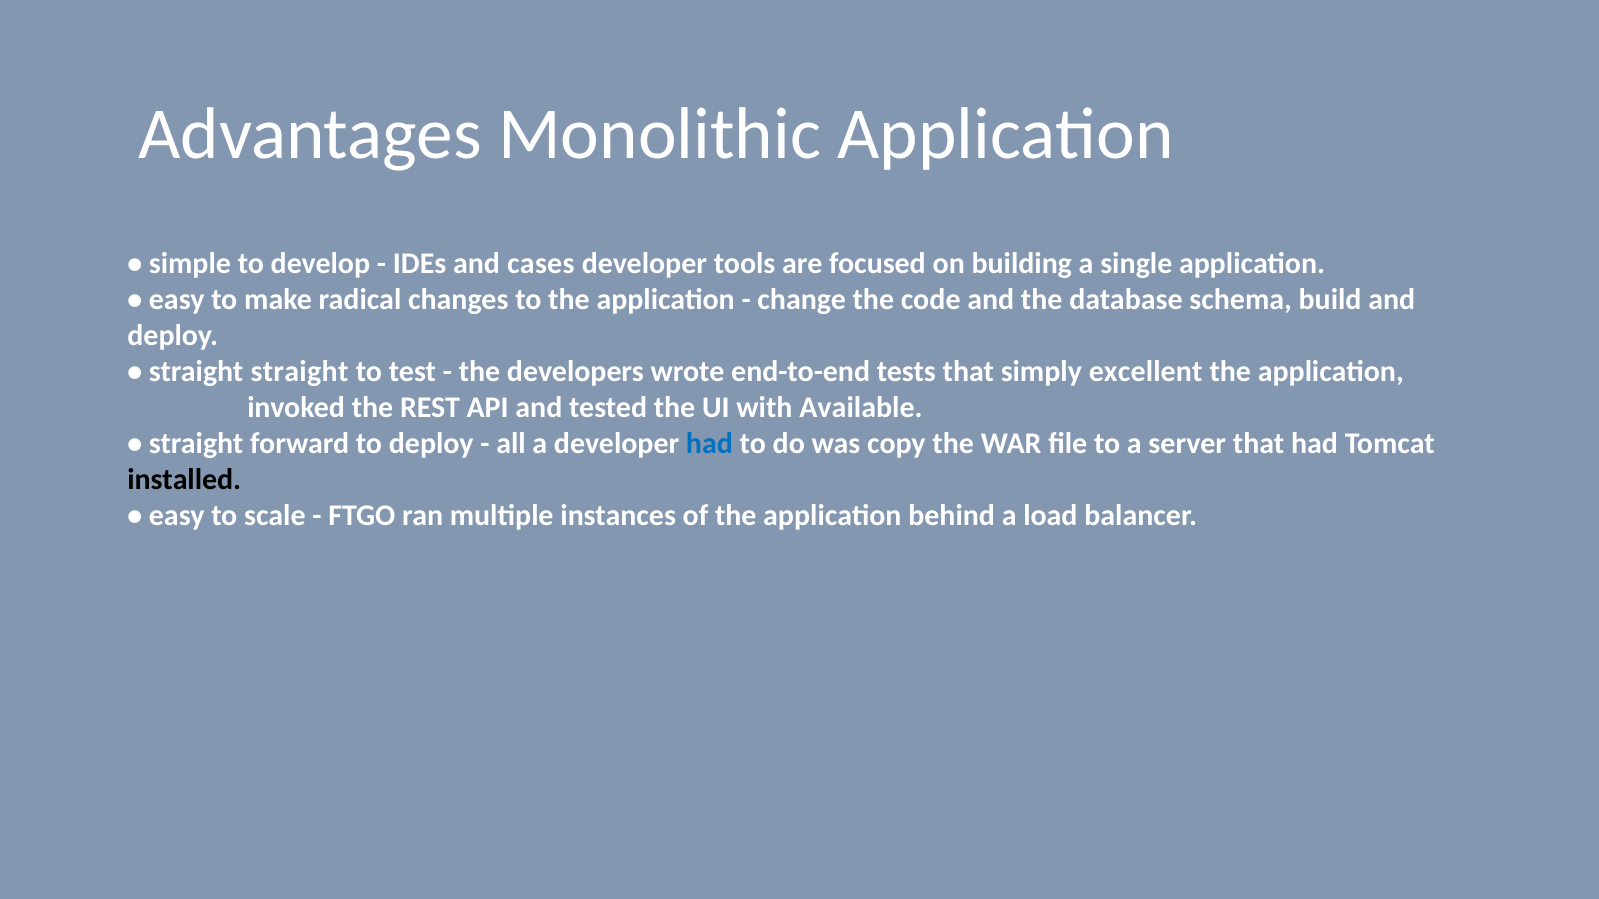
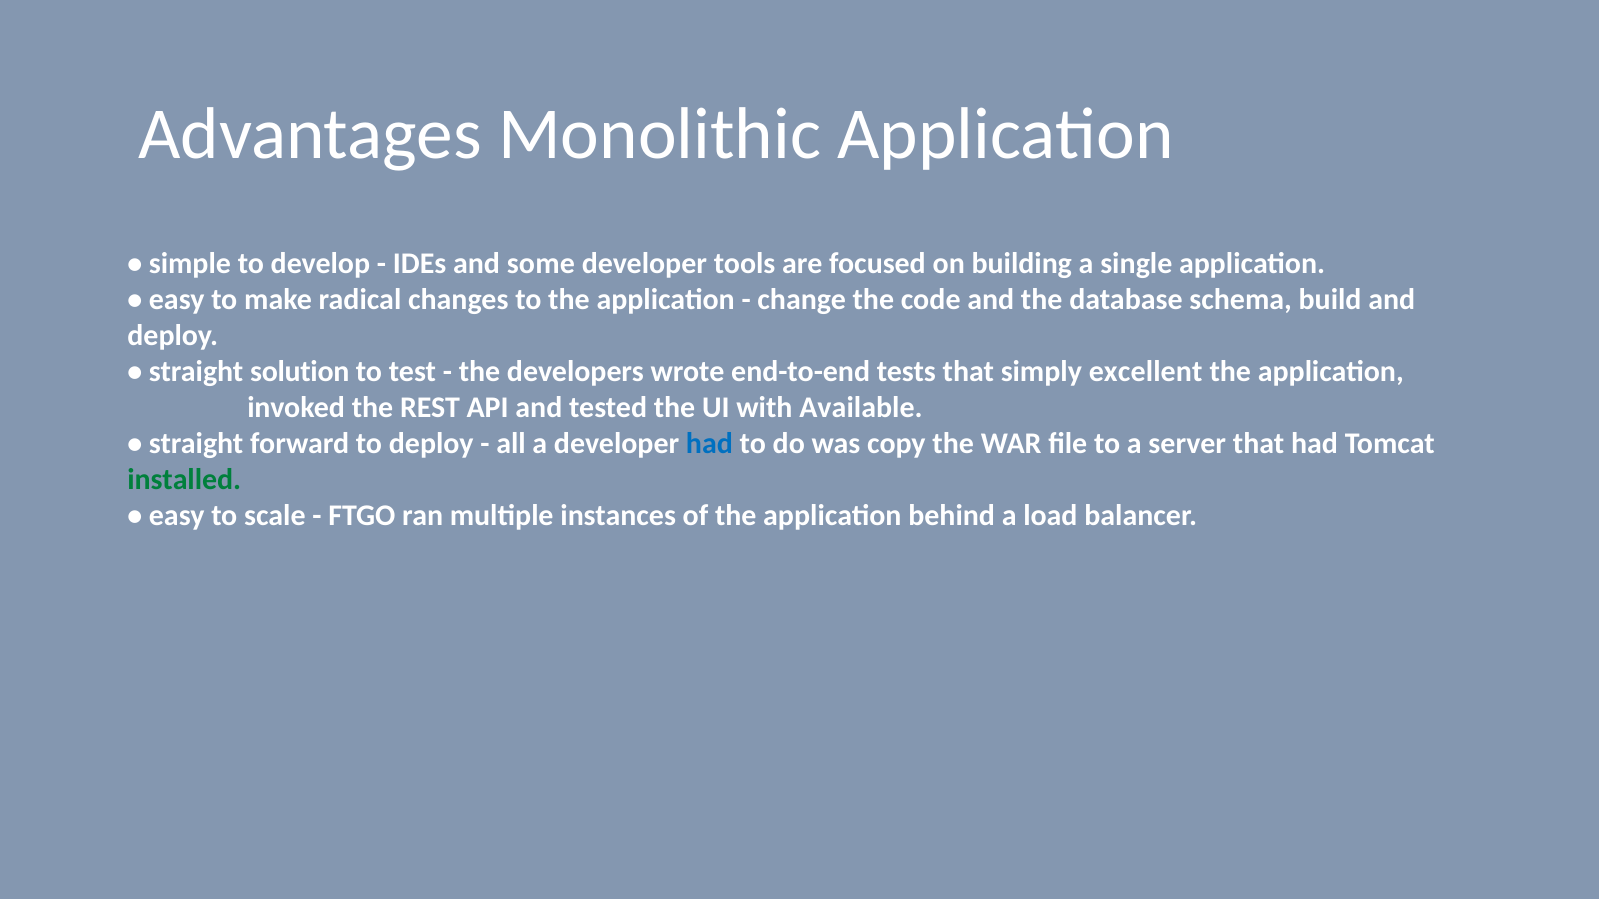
cases: cases -> some (541, 264)
straight straight: straight -> solution (300, 372)
installed colour: black -> green (184, 479)
